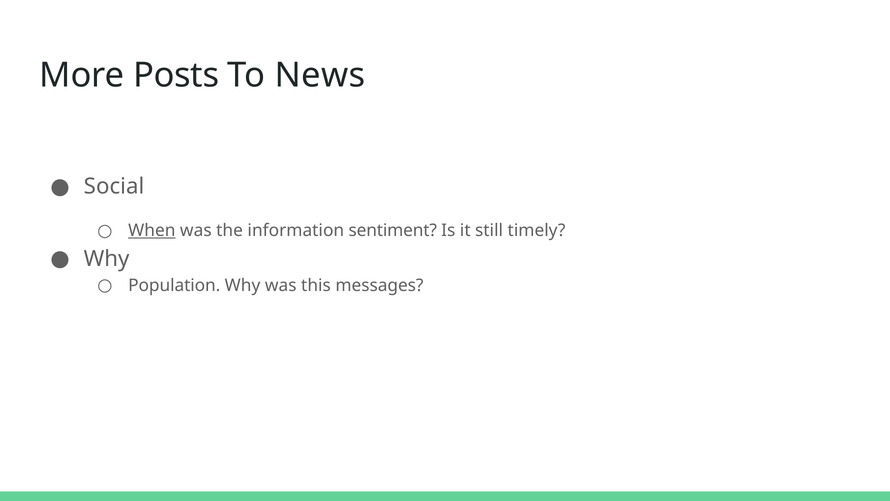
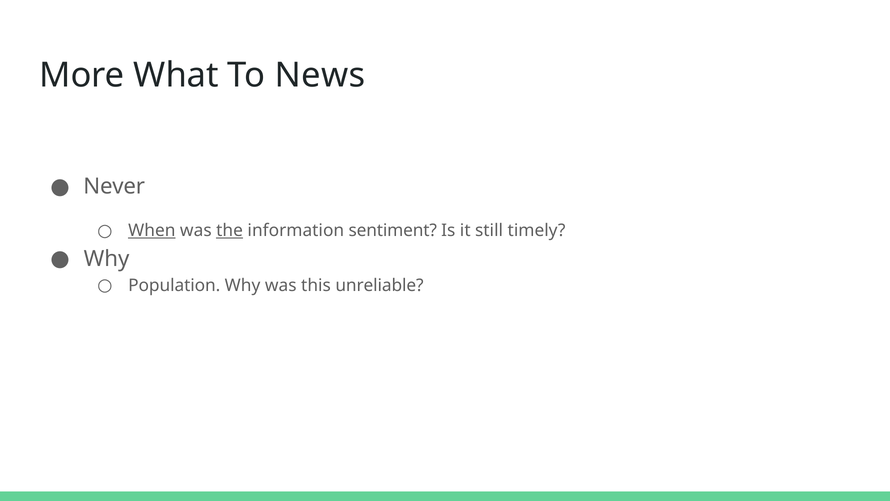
Posts: Posts -> What (176, 75)
Social: Social -> Never (114, 186)
the underline: none -> present (230, 231)
messages: messages -> unreliable (379, 285)
